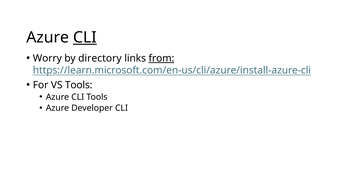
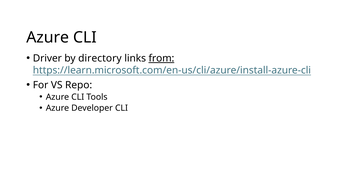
CLI underline: present -> none (85, 38)
Worry: Worry -> Driver (47, 58)
VS Tools: Tools -> Repo (79, 85)
